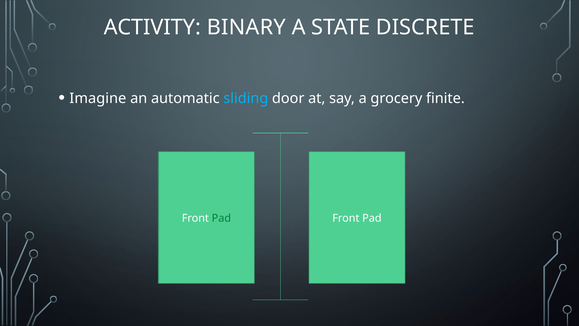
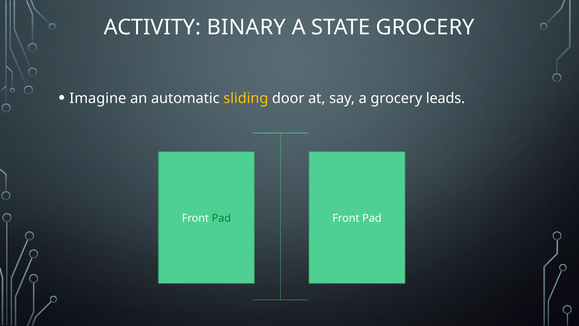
STATE DISCRETE: DISCRETE -> GROCERY (425, 27)
sliding colour: light blue -> yellow (246, 98)
finite: finite -> leads (445, 98)
